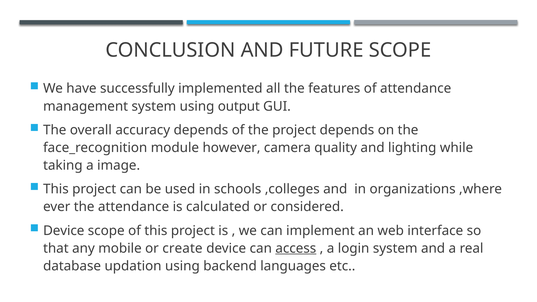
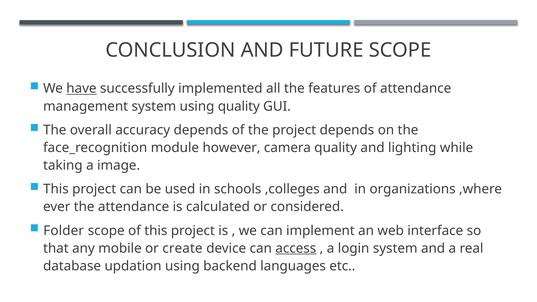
have underline: none -> present (81, 89)
using output: output -> quality (239, 106)
Device: Device -> Folder (64, 231)
